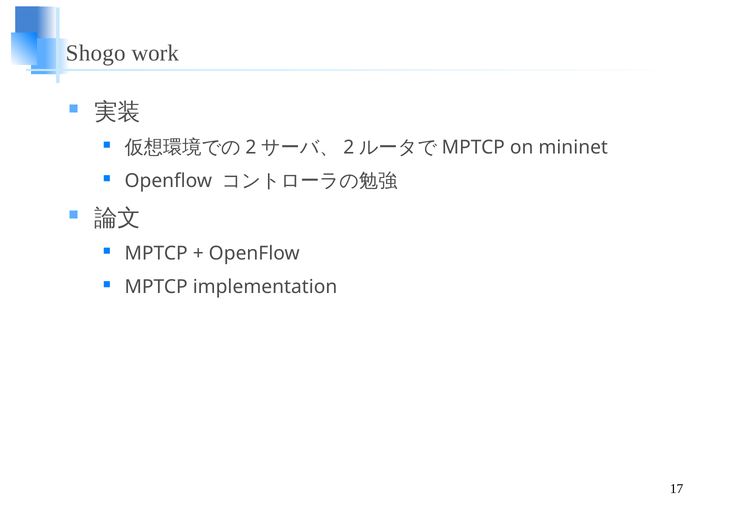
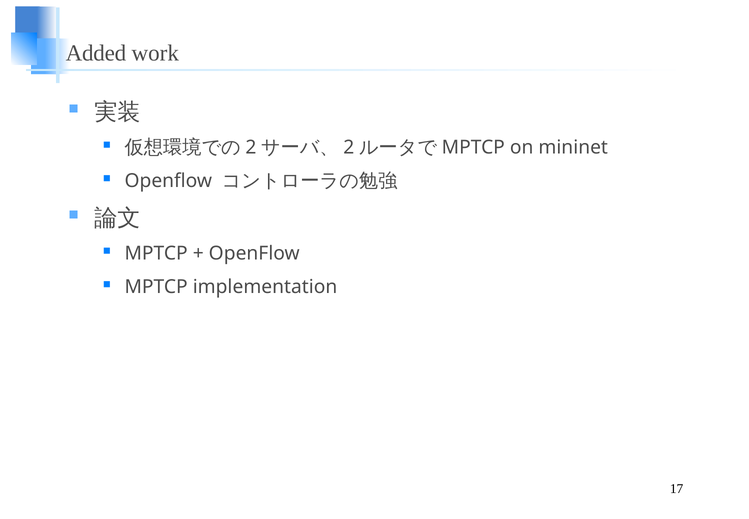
Shogo: Shogo -> Added (96, 53)
